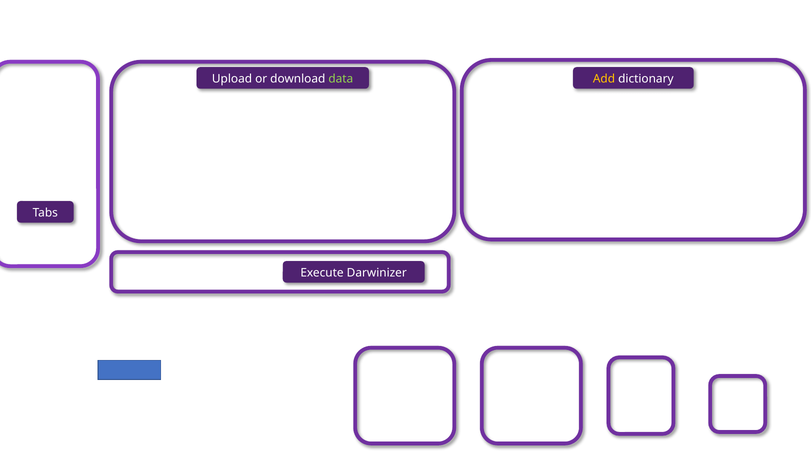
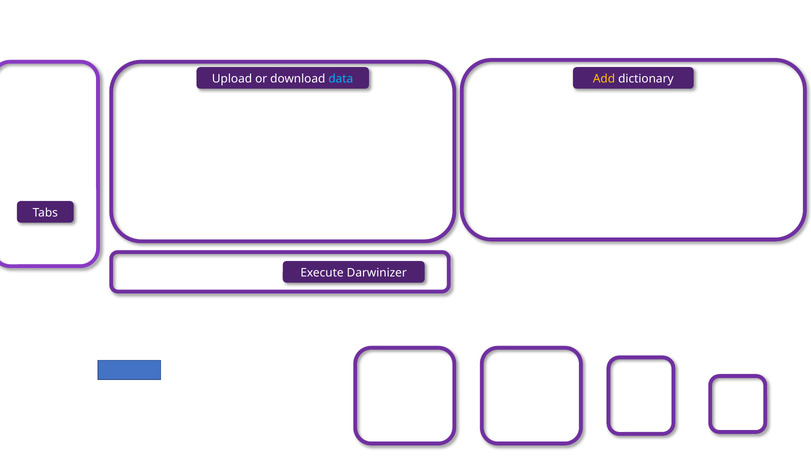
data colour: light green -> light blue (341, 79)
